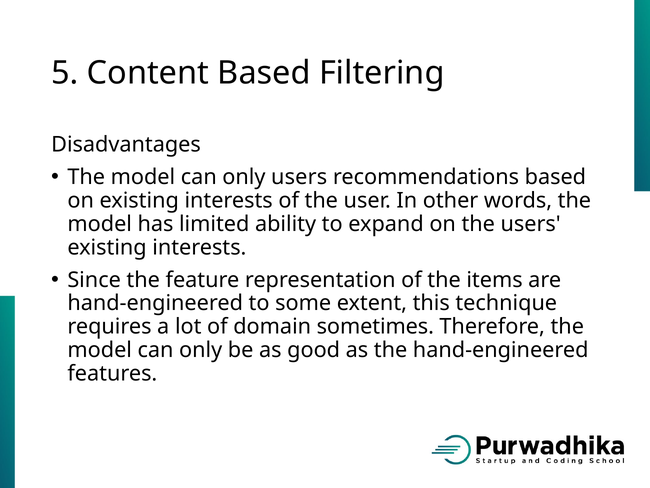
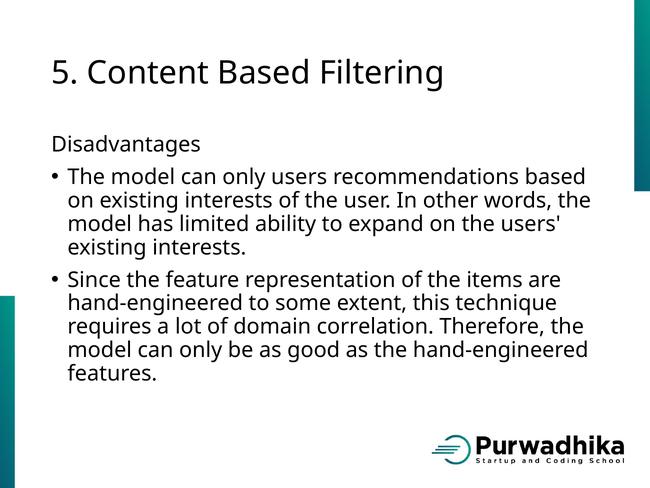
sometimes: sometimes -> correlation (375, 326)
